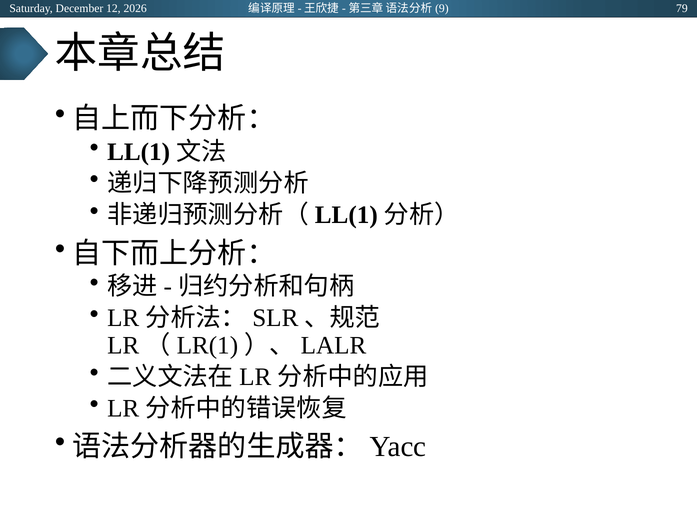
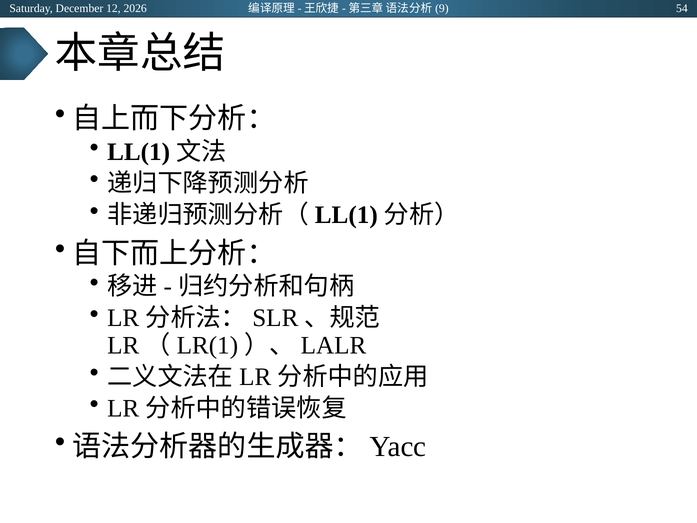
79: 79 -> 54 (682, 8)
